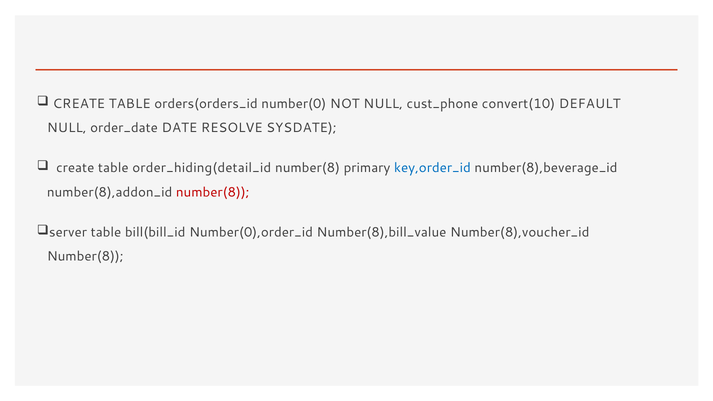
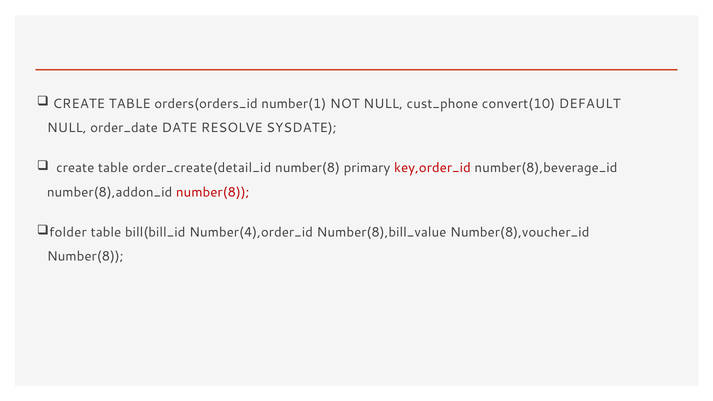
number(0: number(0 -> number(1 (294, 104)
order_hiding(detail_id: order_hiding(detail_id -> order_create(detail_id (202, 168)
key,order_id colour: blue -> red (432, 168)
server: server -> folder (68, 233)
Number(0),order_id: Number(0),order_id -> Number(4),order_id (251, 233)
